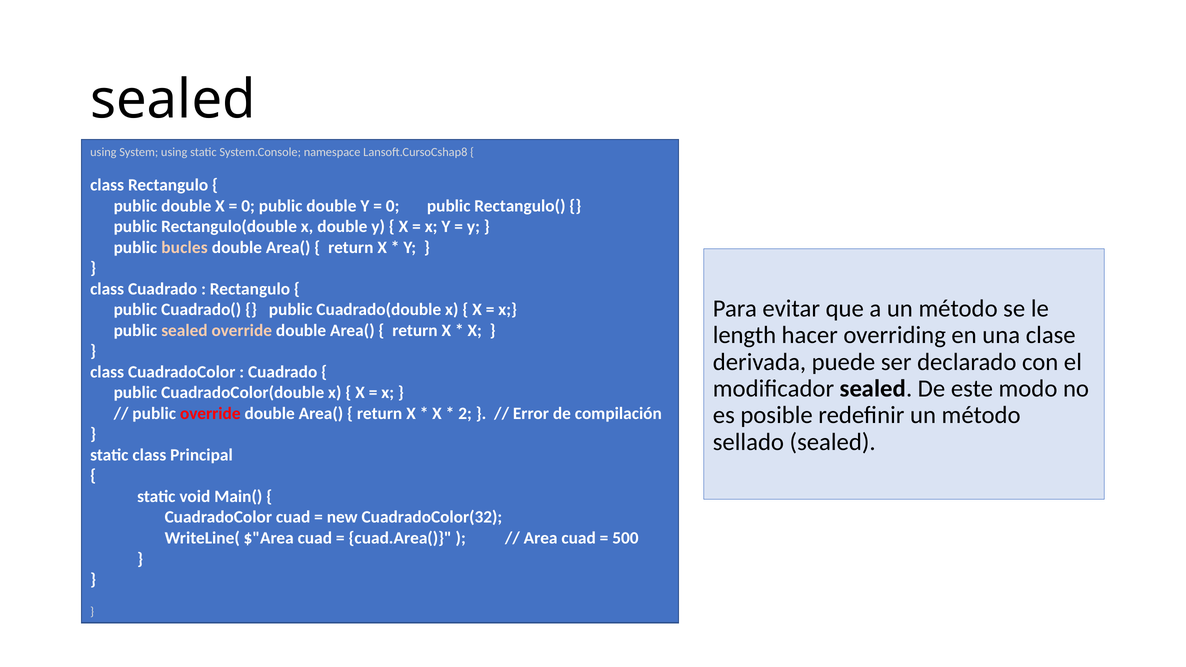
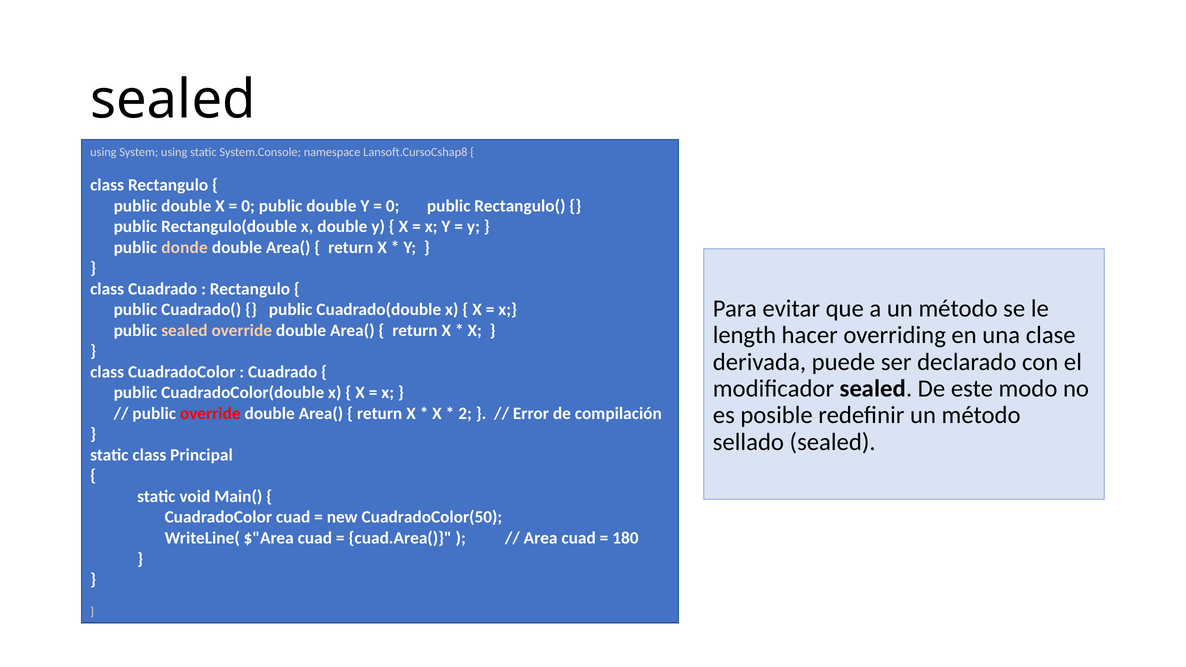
bucles: bucles -> donde (184, 247)
CuadradoColor(32: CuadradoColor(32 -> CuadradoColor(50 (432, 517)
500: 500 -> 180 (625, 538)
